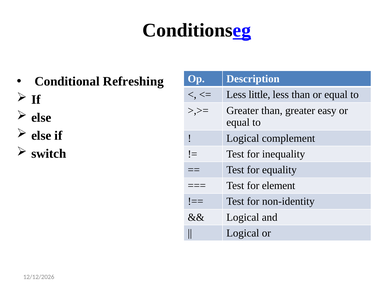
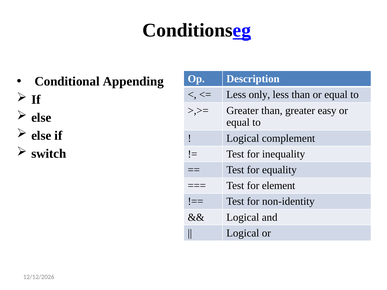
Refreshing: Refreshing -> Appending (133, 82)
little: little -> only (259, 95)
